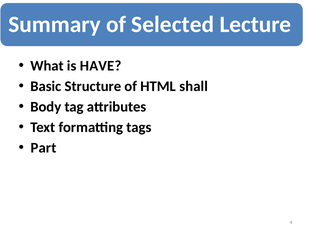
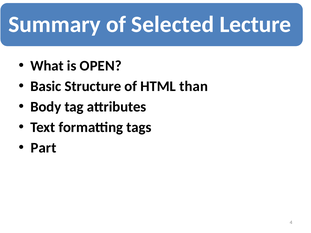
HAVE: HAVE -> OPEN (101, 66)
shall: shall -> than (194, 86)
